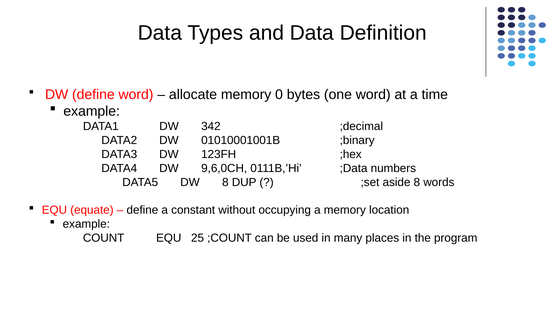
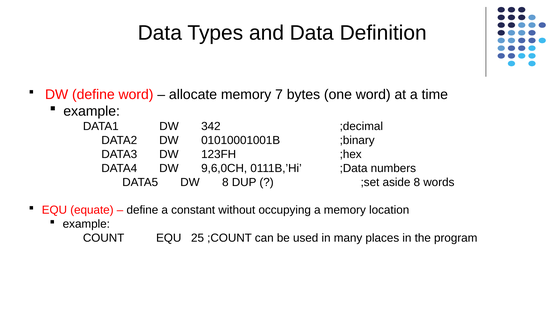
0: 0 -> 7 (279, 94)
